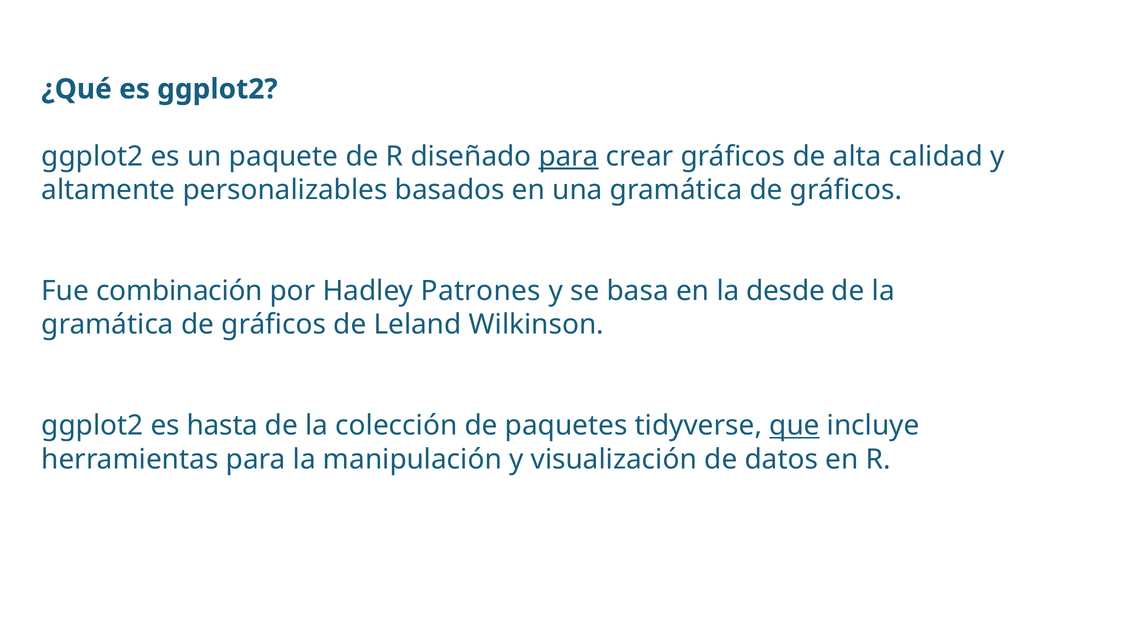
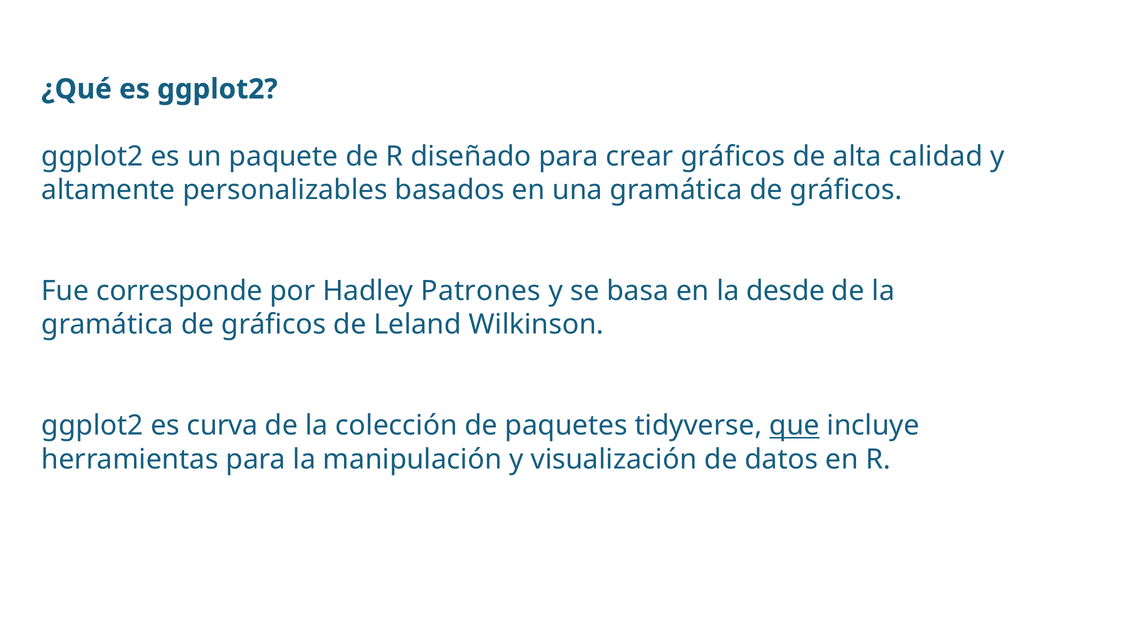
para underline: present -> none (569, 156)
combinación: combinación -> corresponde (179, 291)
hasta: hasta -> curva (222, 425)
